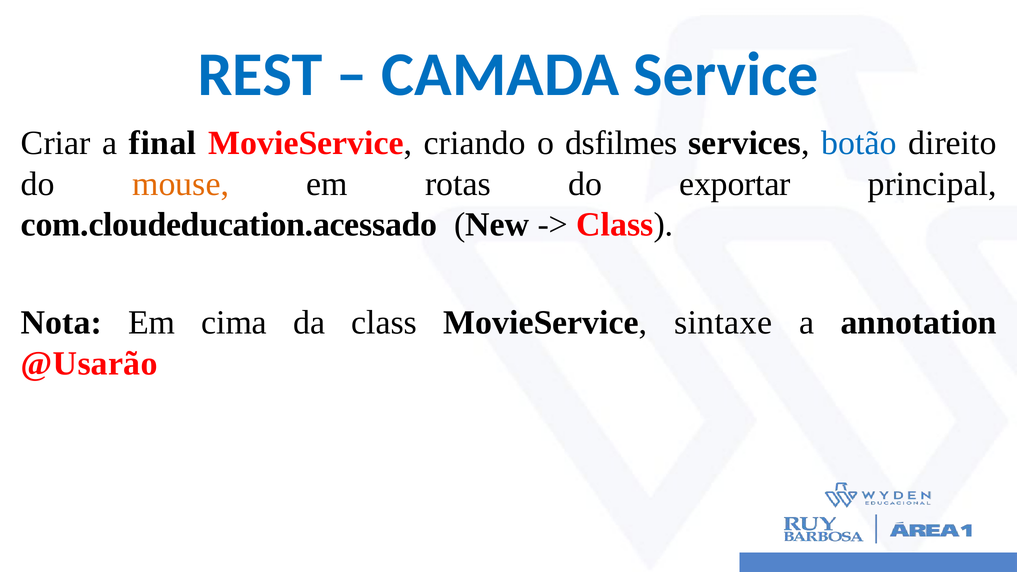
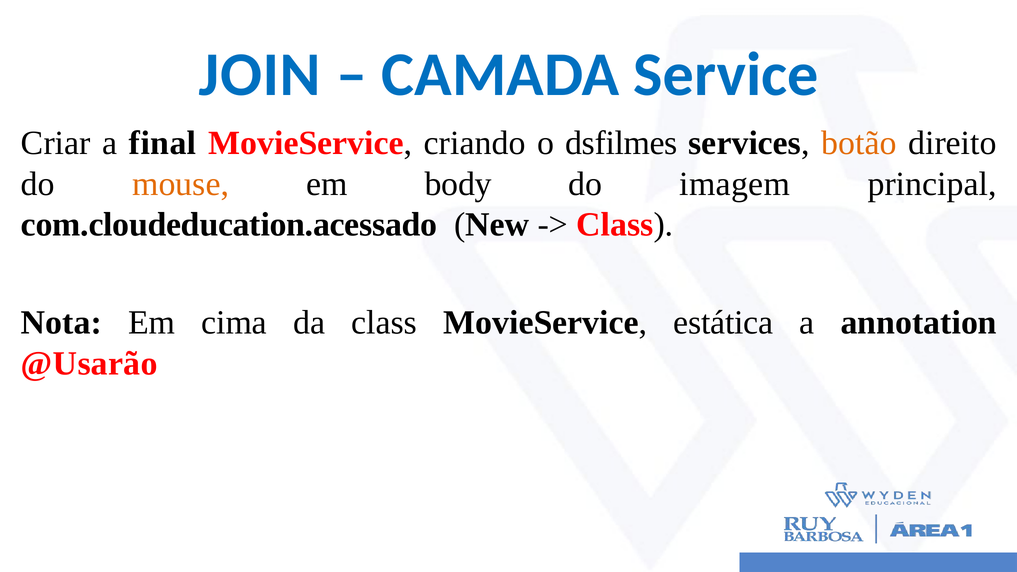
REST: REST -> JOIN (260, 75)
botão colour: blue -> orange (859, 143)
rotas: rotas -> body (458, 184)
exportar: exportar -> imagem (735, 184)
sintaxe: sintaxe -> estática (723, 323)
